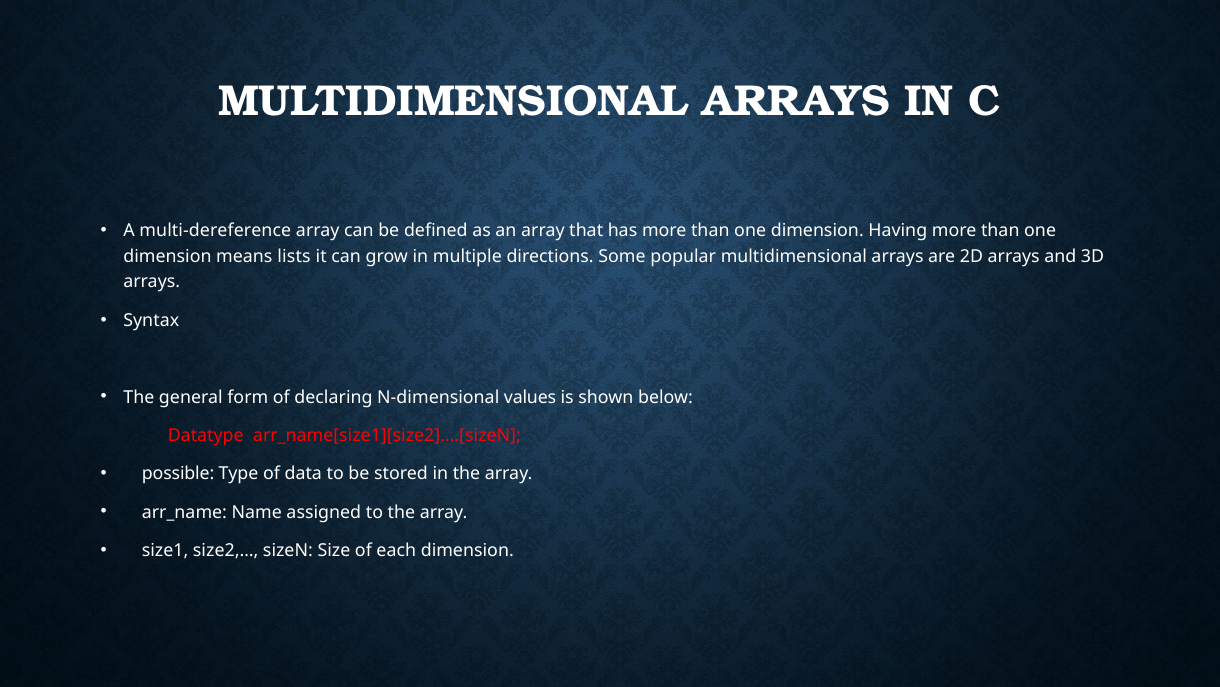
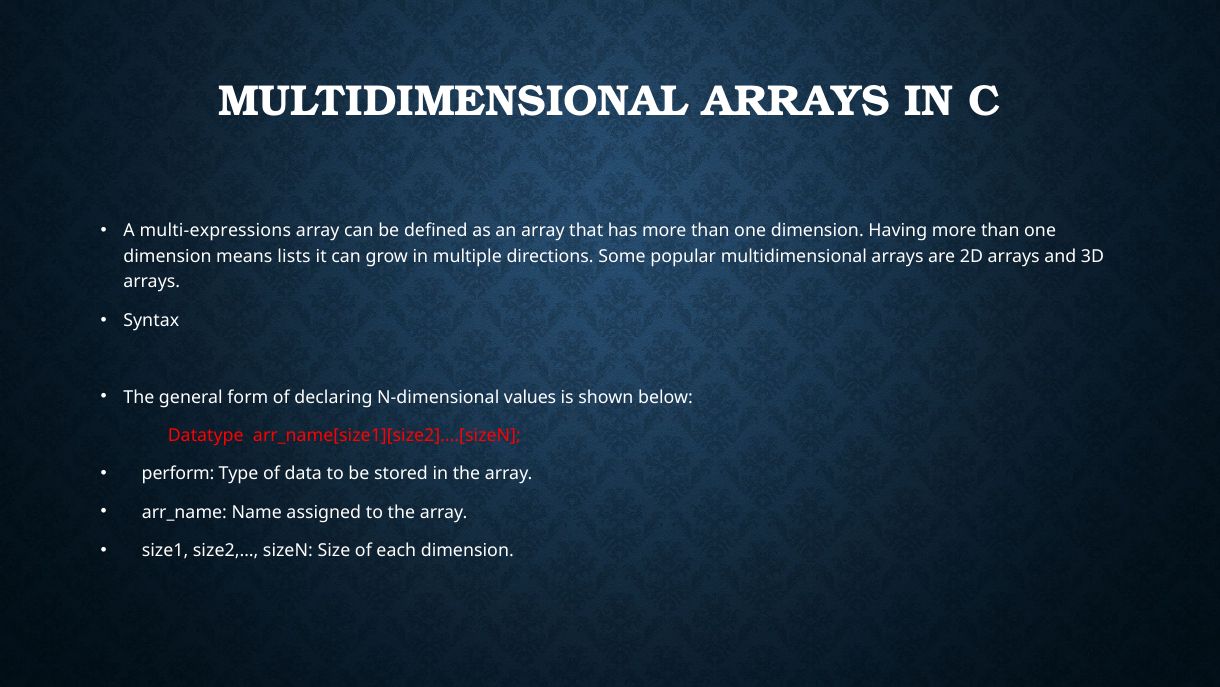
multi-dereference: multi-dereference -> multi-expressions (215, 230)
possible: possible -> perform (178, 473)
